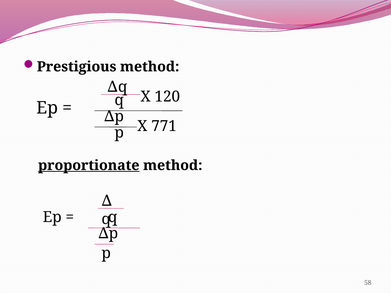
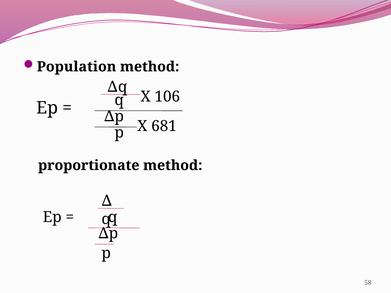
Prestigious: Prestigious -> Population (77, 67)
120: 120 -> 106 (167, 97)
771: 771 -> 681 (164, 126)
proportionate underline: present -> none (89, 166)
